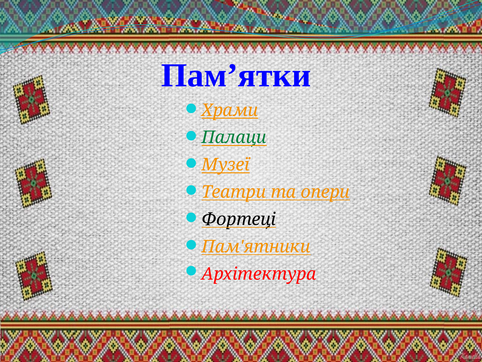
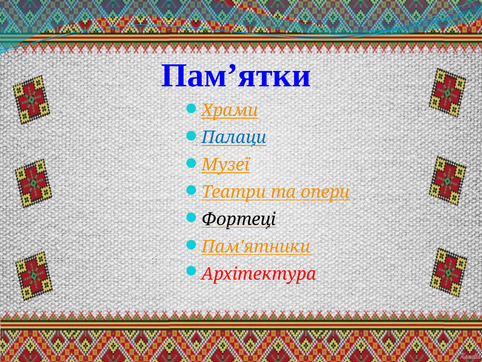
Палаци colour: green -> blue (234, 137)
